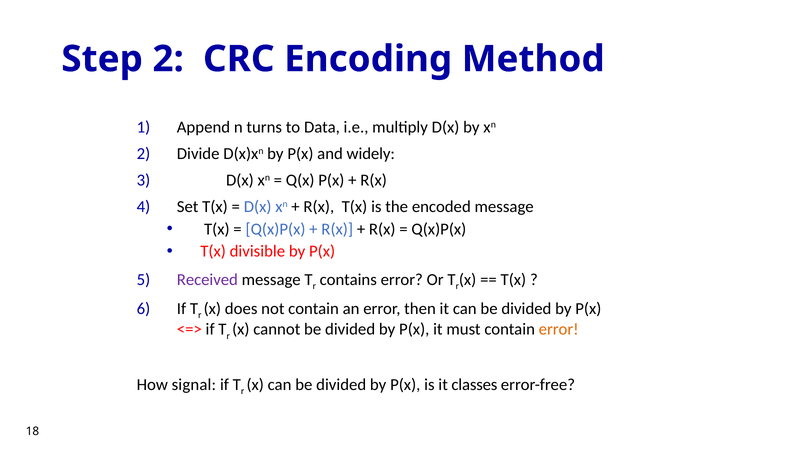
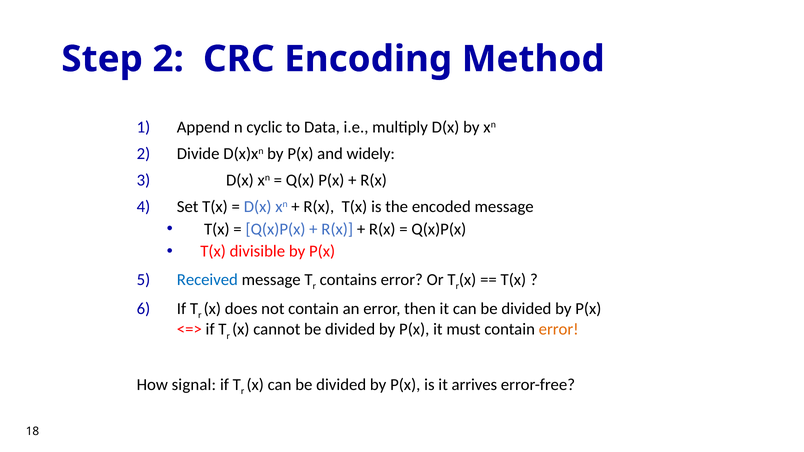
turns: turns -> cyclic (264, 128)
Received colour: purple -> blue (207, 280)
classes: classes -> arrives (474, 385)
